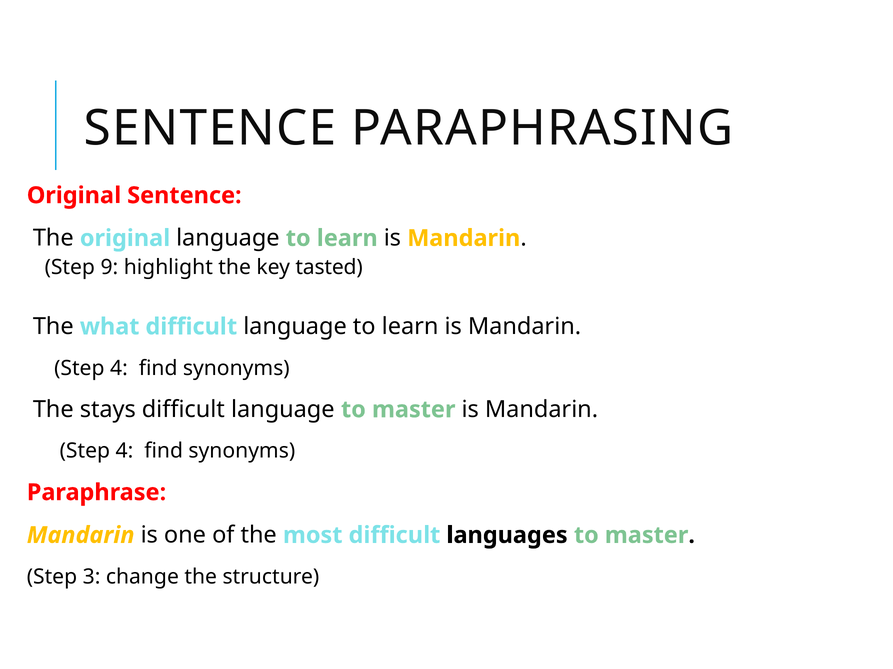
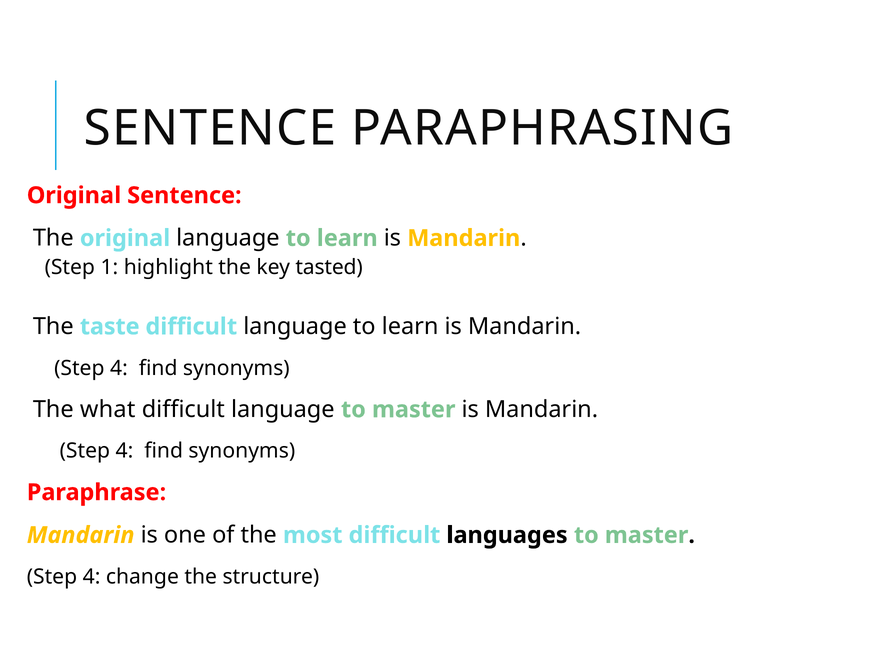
9: 9 -> 1 (109, 268)
what: what -> taste (110, 327)
stays: stays -> what (108, 410)
3: 3 -> 4 (92, 577)
